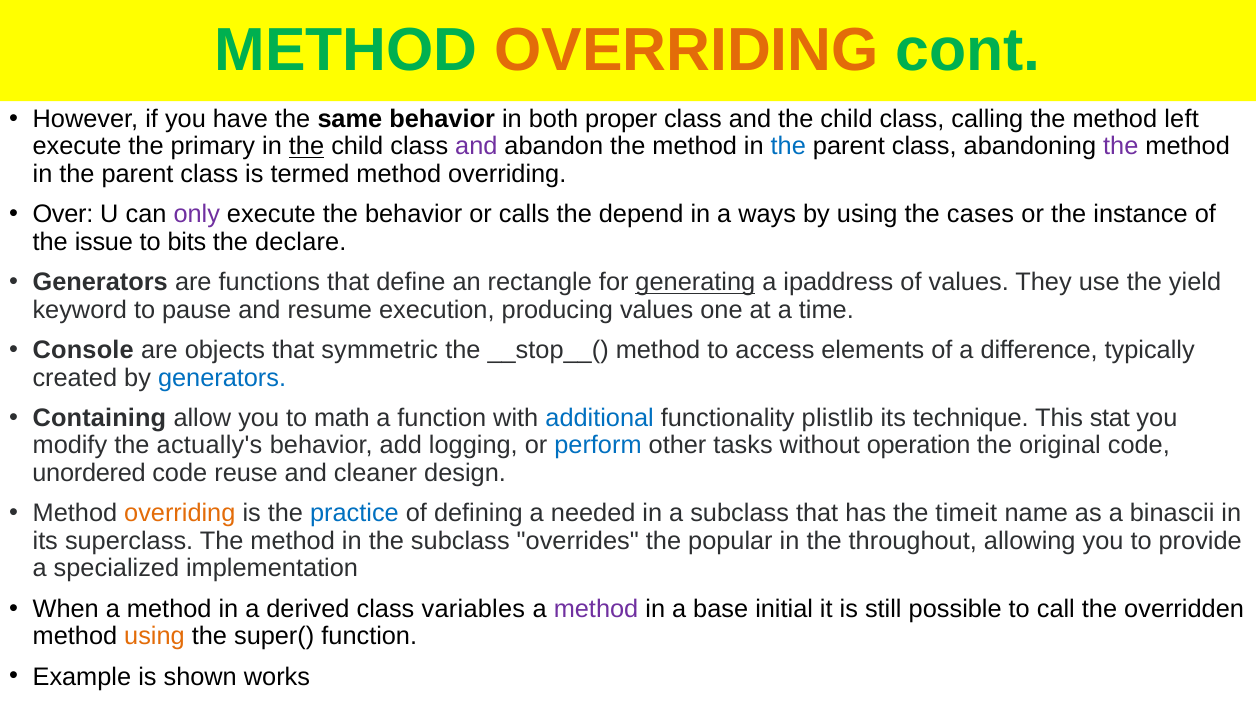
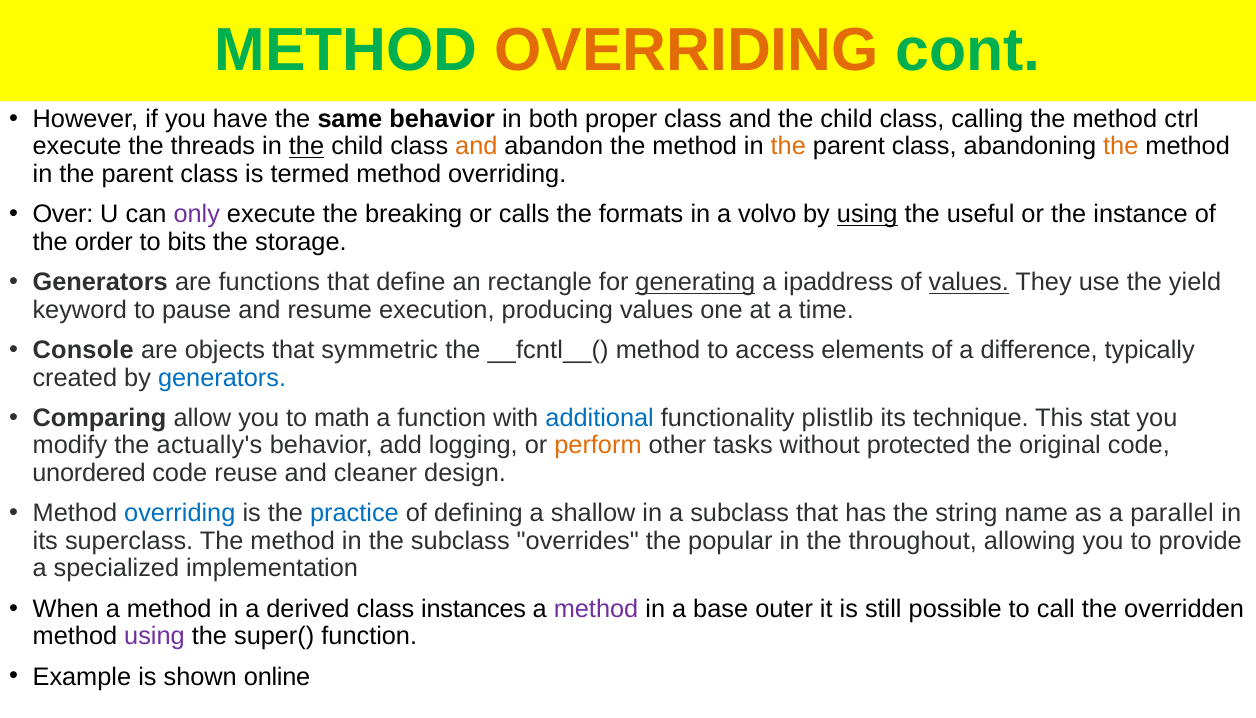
left: left -> ctrl (1182, 119)
primary: primary -> threads (213, 147)
and colour: purple -> orange (476, 147)
the colour: blue -> orange (788, 147)
the colour: purple -> orange (1121, 147)
the behavior: behavior -> breaking (414, 214)
depend: depend -> formats (641, 214)
ways: ways -> volvo (767, 214)
using underline: none -> present (867, 214)
cases: cases -> useful (981, 214)
issue: issue -> order (104, 242)
declare: declare -> storage (301, 242)
values underline: none -> present (969, 282)
__stop__(: __stop__( -> __fcntl__( (548, 350)
Containing: Containing -> Comparing (99, 418)
perform colour: blue -> orange (598, 445)
operation: operation -> protected (919, 445)
overriding colour: orange -> blue (180, 513)
needed: needed -> shallow (593, 513)
timeit: timeit -> string (966, 513)
binascii: binascii -> parallel (1172, 513)
variables: variables -> instances (474, 608)
initial: initial -> outer (784, 608)
using colour: orange -> purple (154, 636)
works: works -> online (277, 676)
